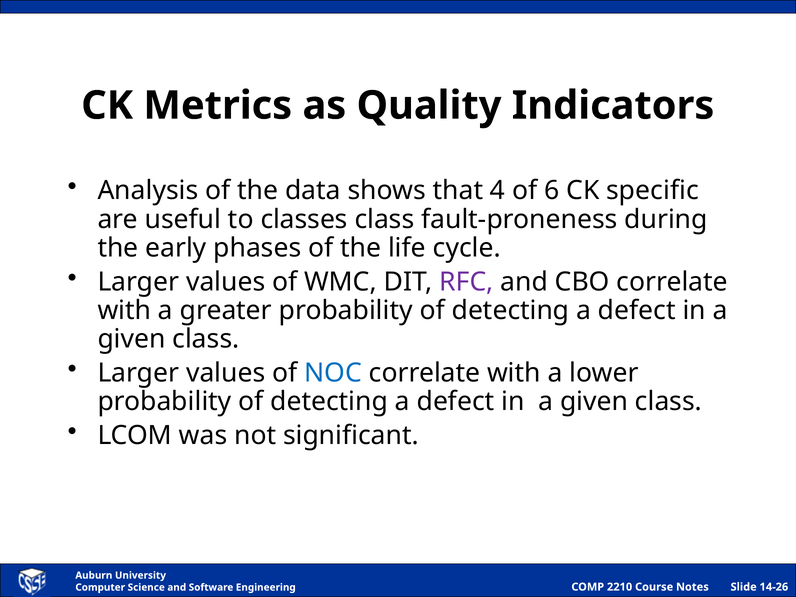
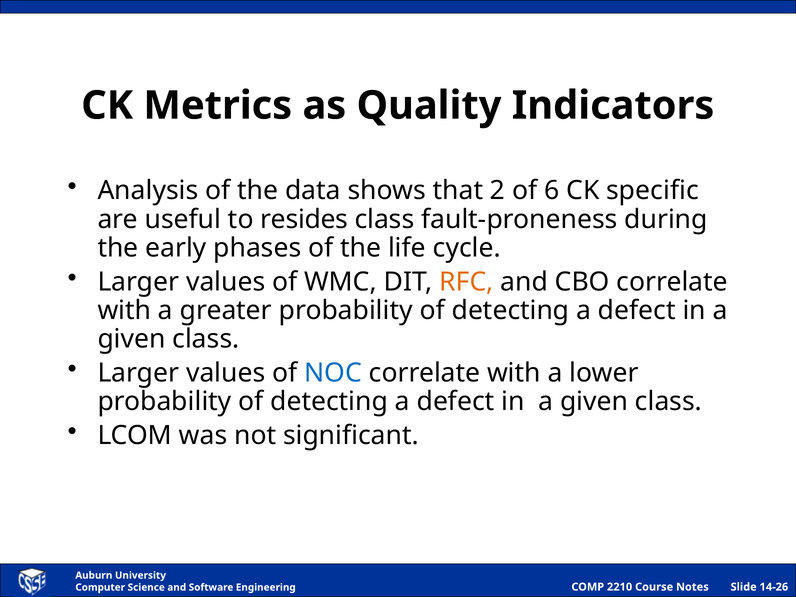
4: 4 -> 2 (498, 191)
classes: classes -> resides (304, 219)
RFC colour: purple -> orange (466, 282)
